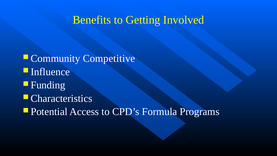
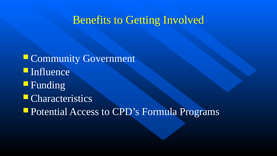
Competitive: Competitive -> Government (109, 58)
